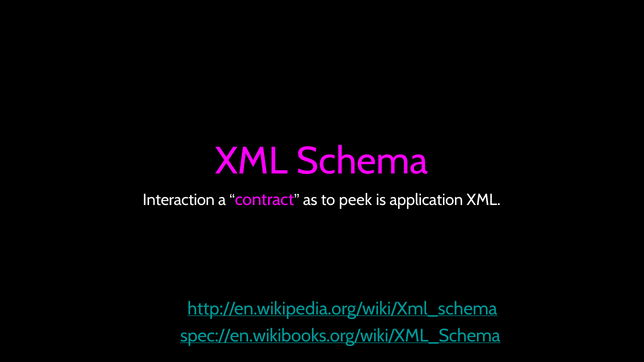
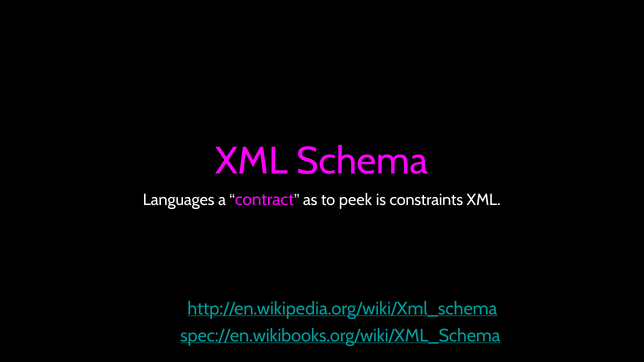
Interaction: Interaction -> Languages (179, 200)
application: application -> constraints (426, 200)
